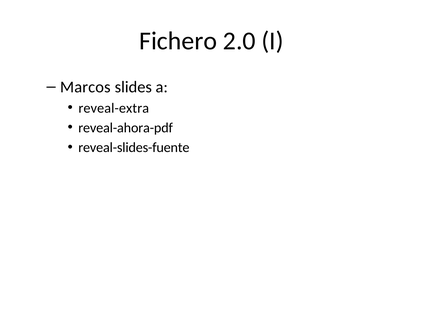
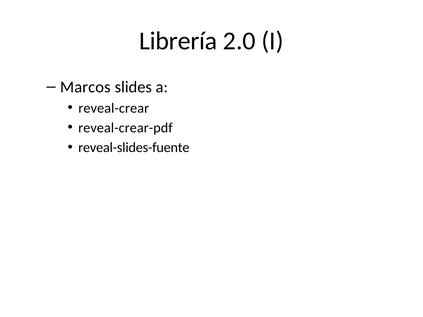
Fichero: Fichero -> Librería (178, 41)
reveal-extra: reveal-extra -> reveal-crear (114, 108)
reveal-ahora-pdf: reveal-ahora-pdf -> reveal-crear-pdf (125, 128)
